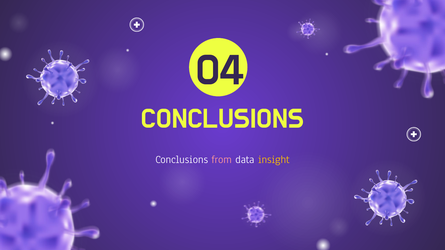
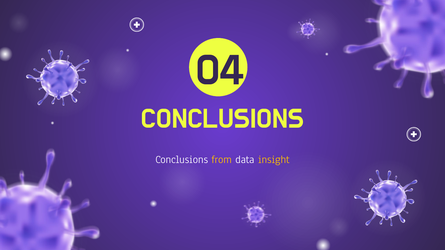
from colour: pink -> yellow (222, 160)
